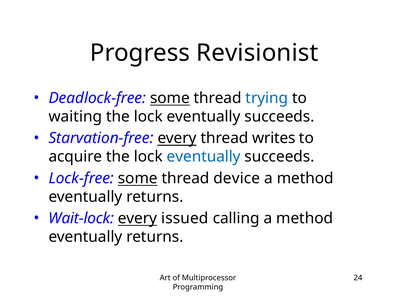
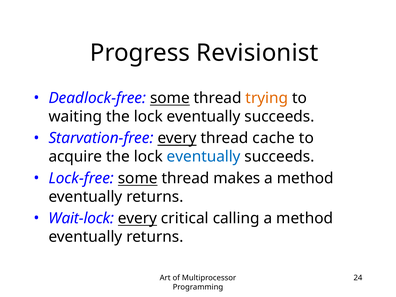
trying colour: blue -> orange (267, 98)
writes: writes -> cache (274, 138)
device: device -> makes (237, 178)
issued: issued -> critical (185, 218)
